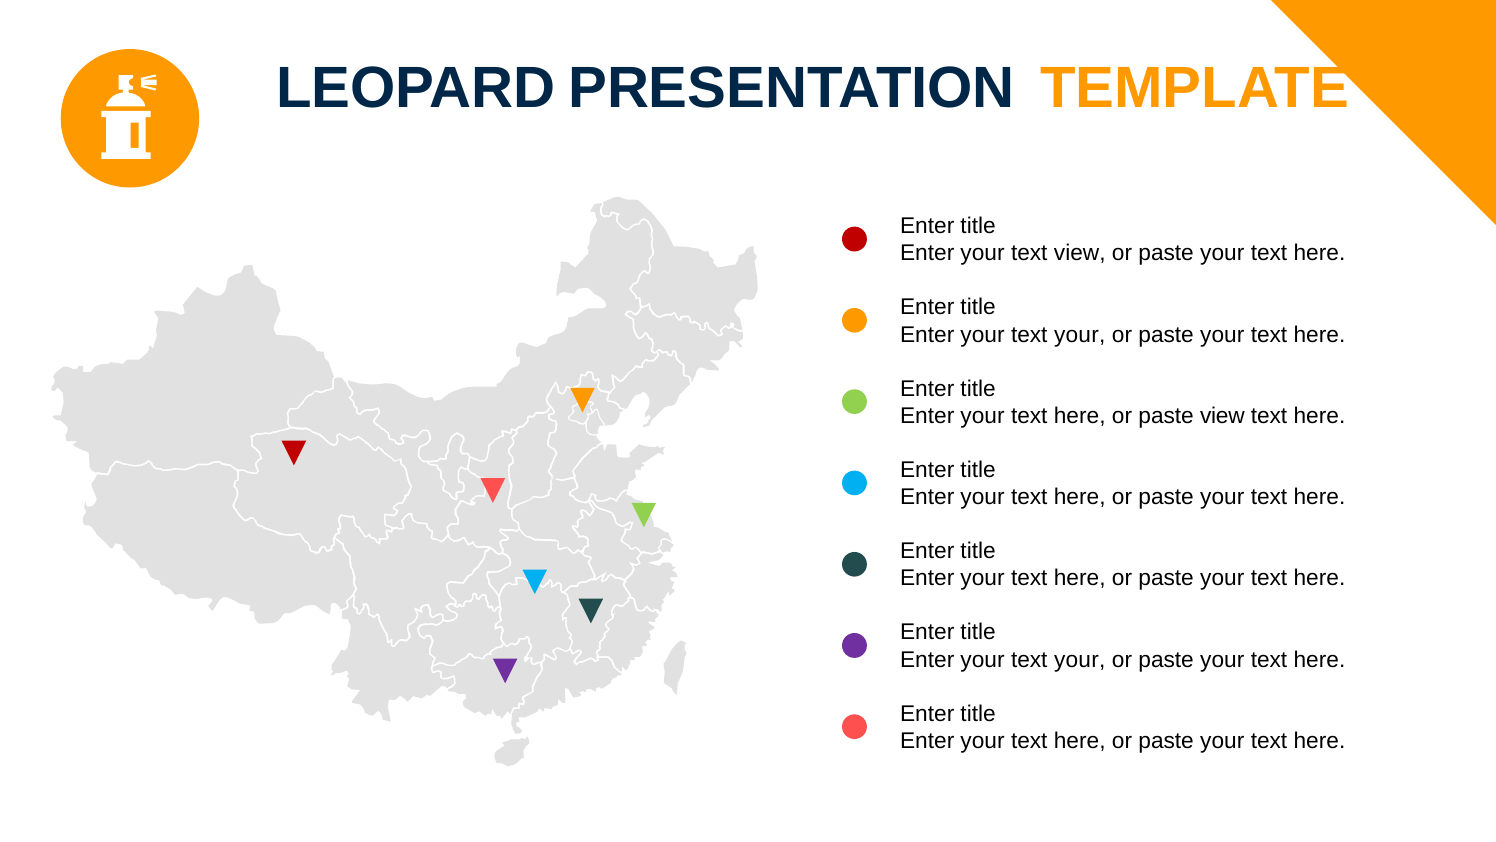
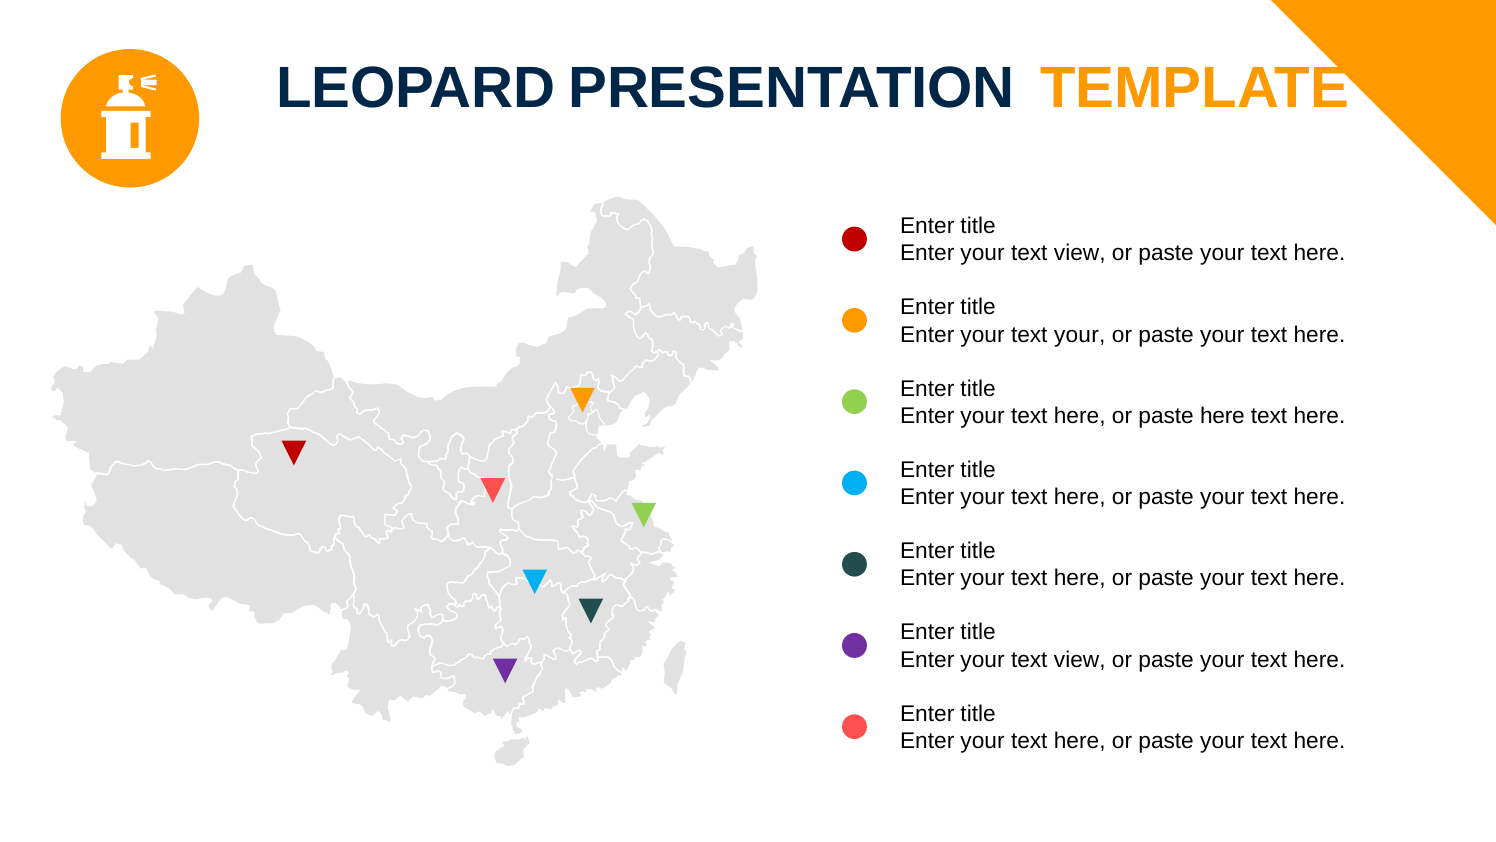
paste view: view -> here (1222, 416)
your: your -> view (1080, 659)
